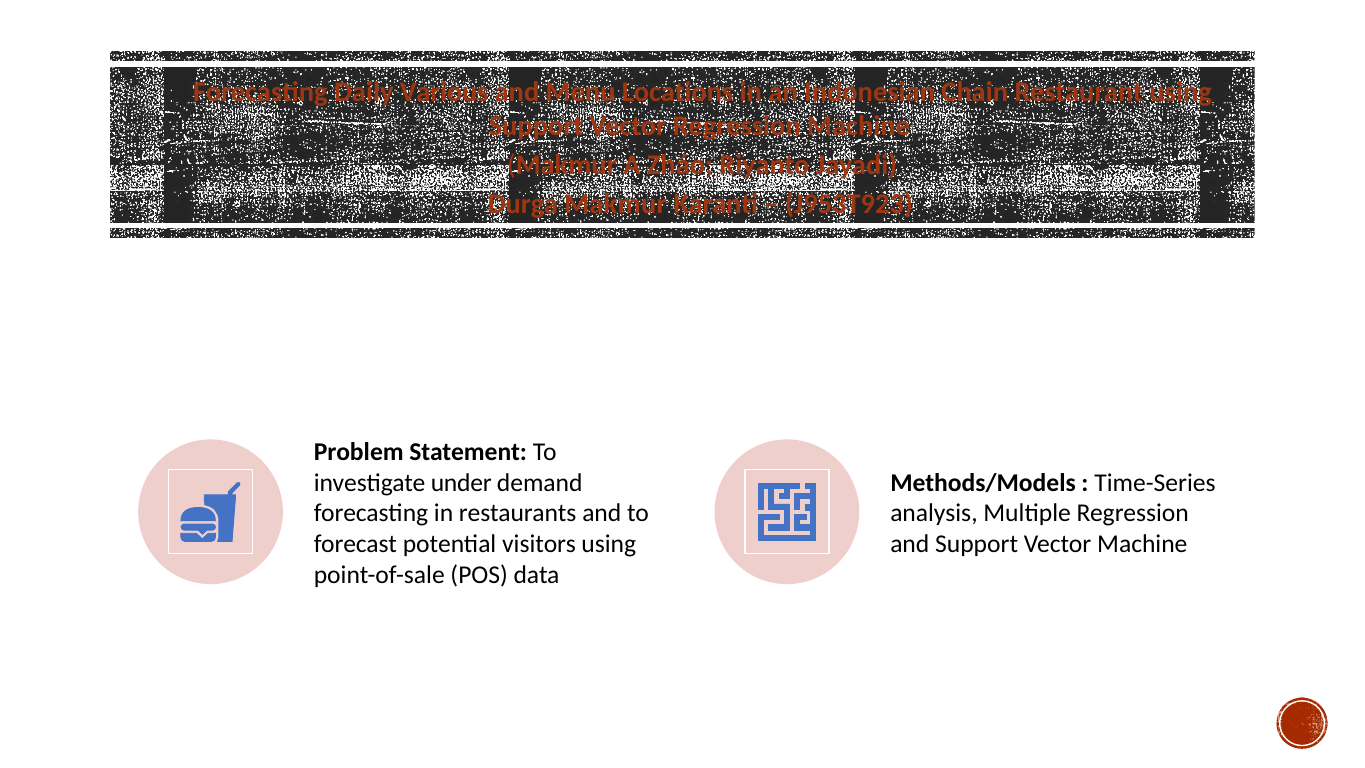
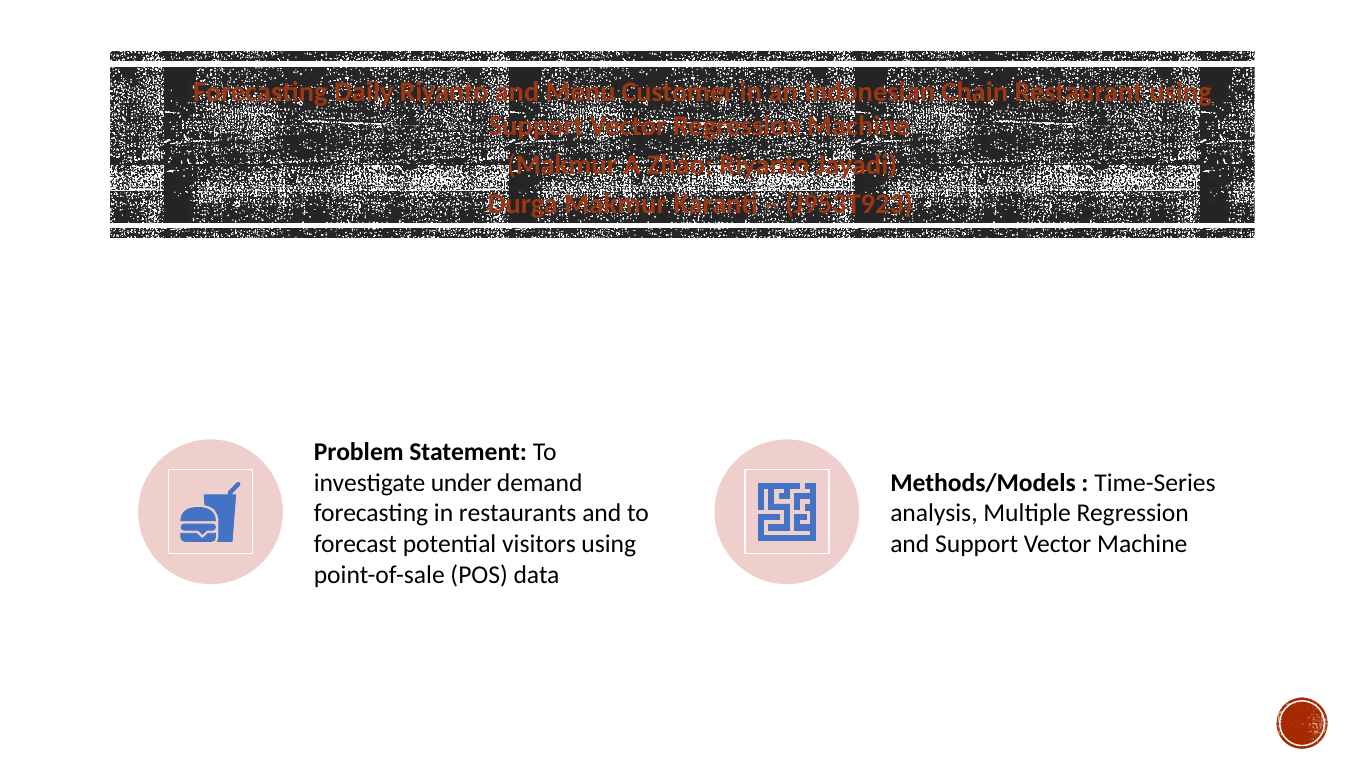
Daily Various: Various -> Riyanto (444, 92)
Locations: Locations -> Customer (678, 92)
